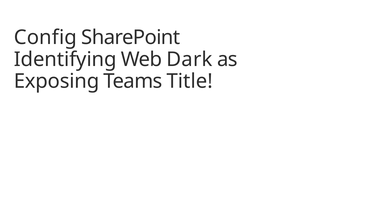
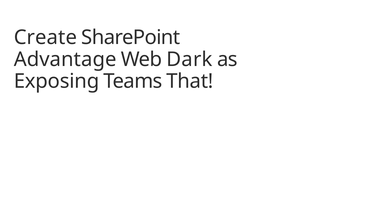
Config: Config -> Create (45, 37)
Identifying: Identifying -> Advantage (65, 59)
Title: Title -> That (190, 81)
